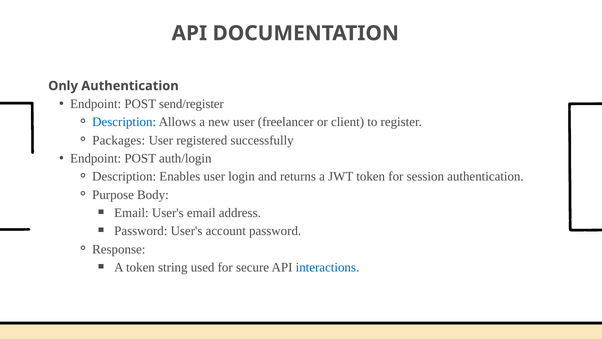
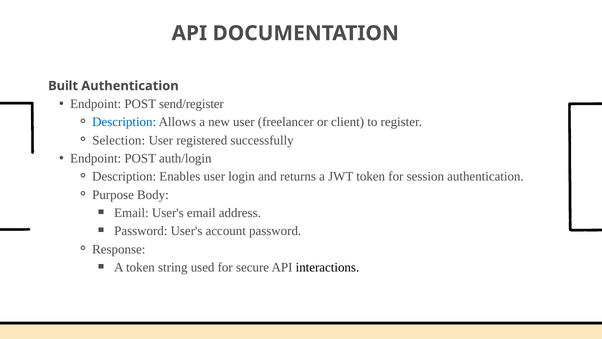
Only: Only -> Built (63, 86)
Packages: Packages -> Selection (119, 140)
interactions colour: blue -> black (327, 267)
